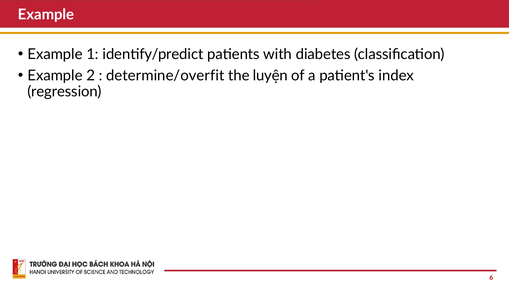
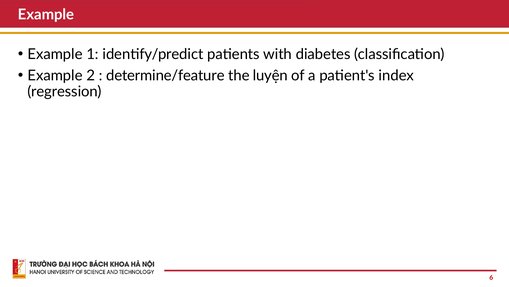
determine/overfit: determine/overfit -> determine/feature (165, 75)
